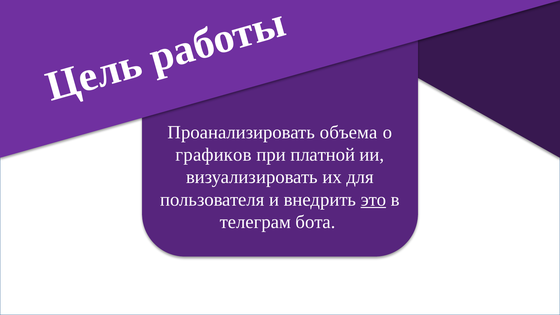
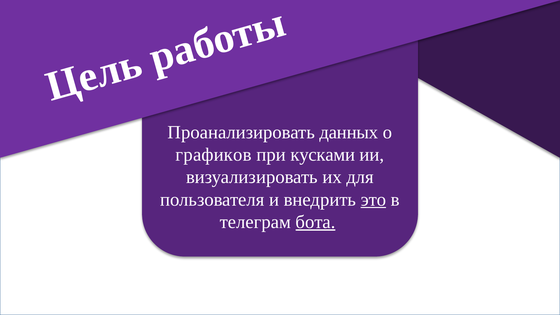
объема: объема -> данных (349, 132)
платной: платной -> кусками (323, 155)
бота underline: none -> present (315, 222)
